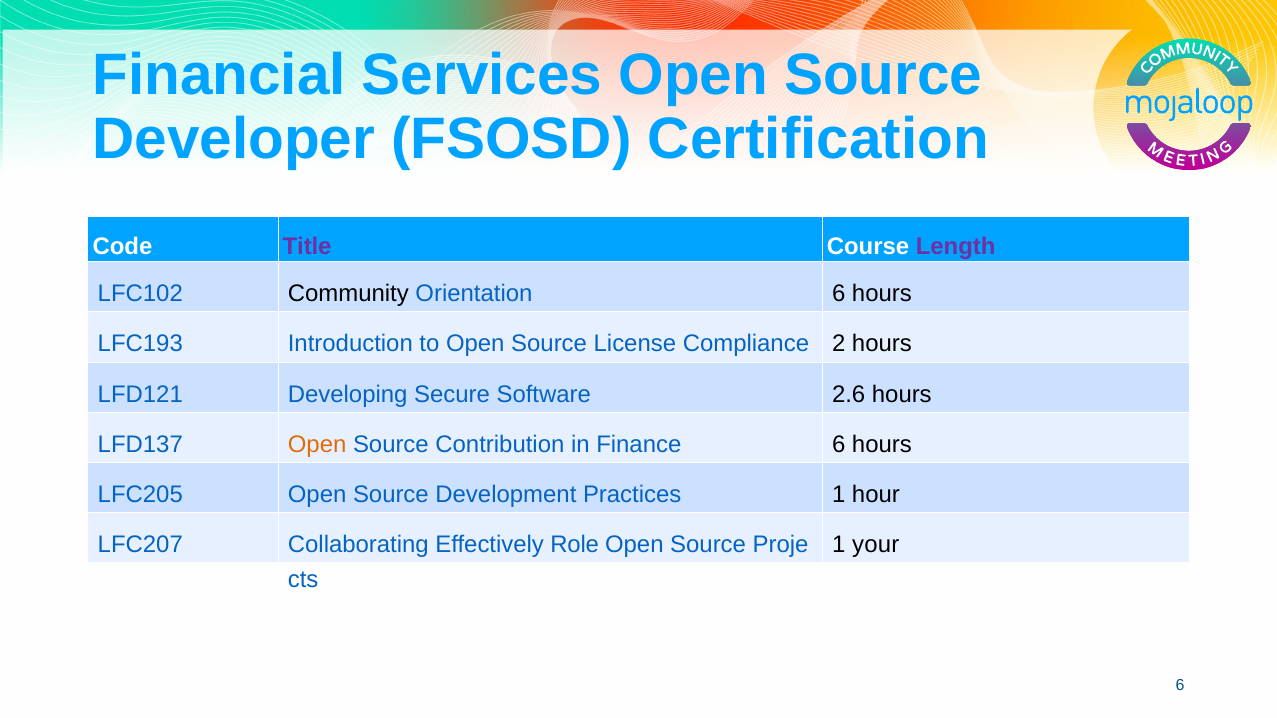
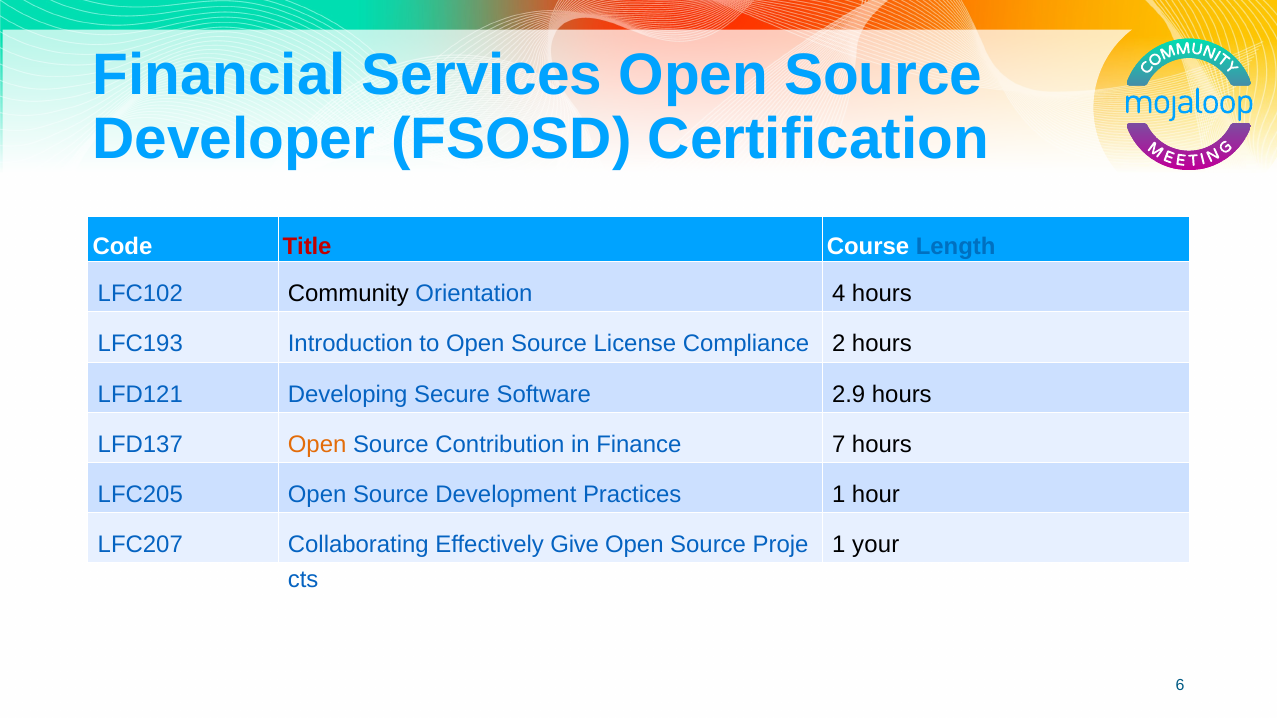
Title colour: purple -> red (307, 246)
Length colour: purple -> blue (956, 246)
Orientation 6: 6 -> 4 (839, 294)
2.6: 2.6 -> 2.9 (849, 394)
Finance 6: 6 -> 7 (839, 444)
Role: Role -> Give (575, 545)
